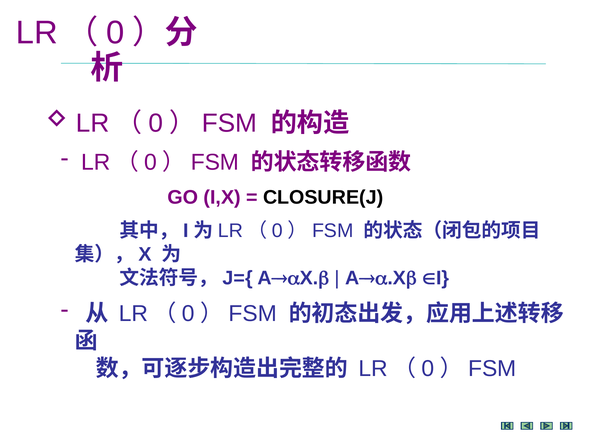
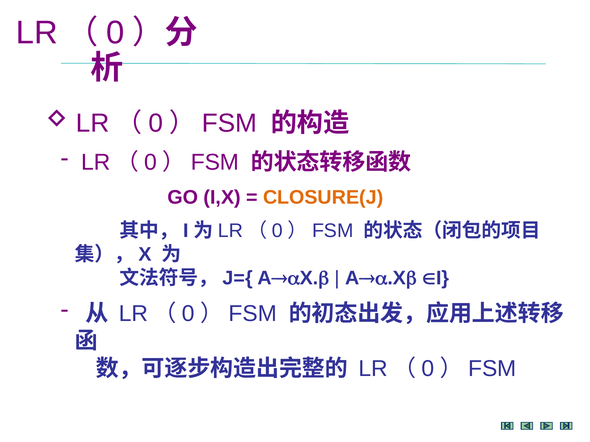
CLOSURE(J colour: black -> orange (323, 198)
